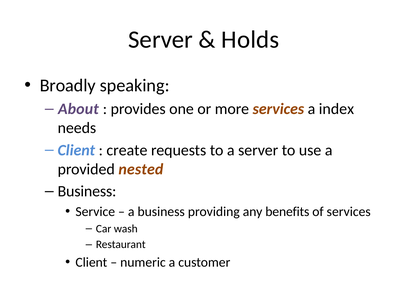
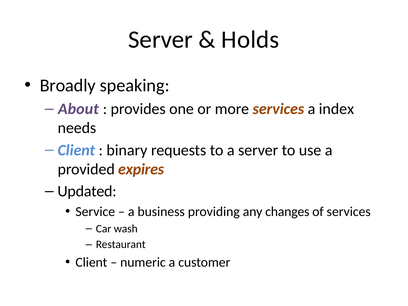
create: create -> binary (127, 150)
nested: nested -> expires (141, 169)
Business: Business -> Updated (87, 191)
benefits: benefits -> changes (287, 212)
